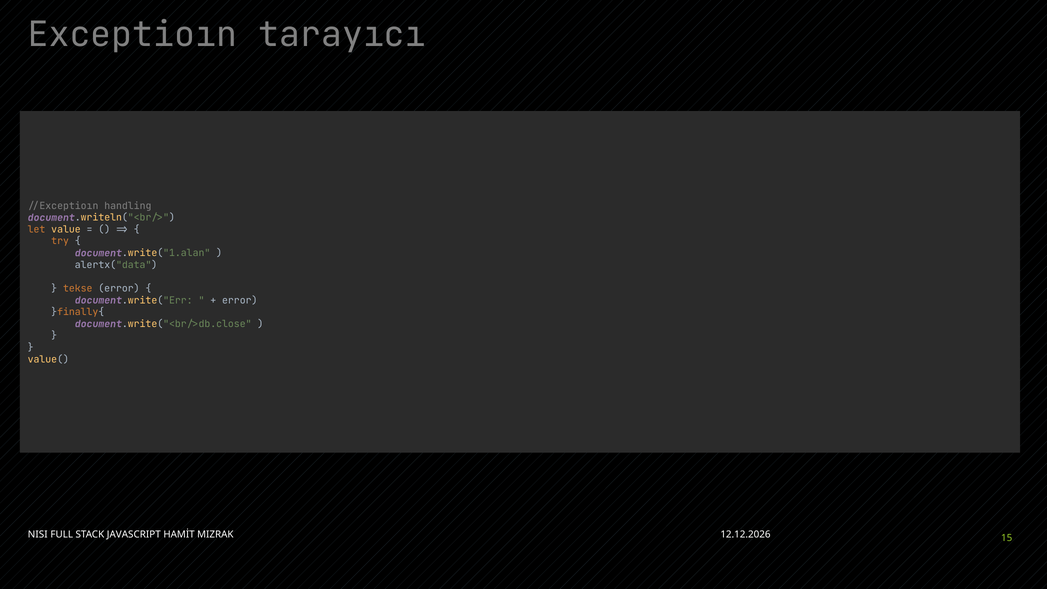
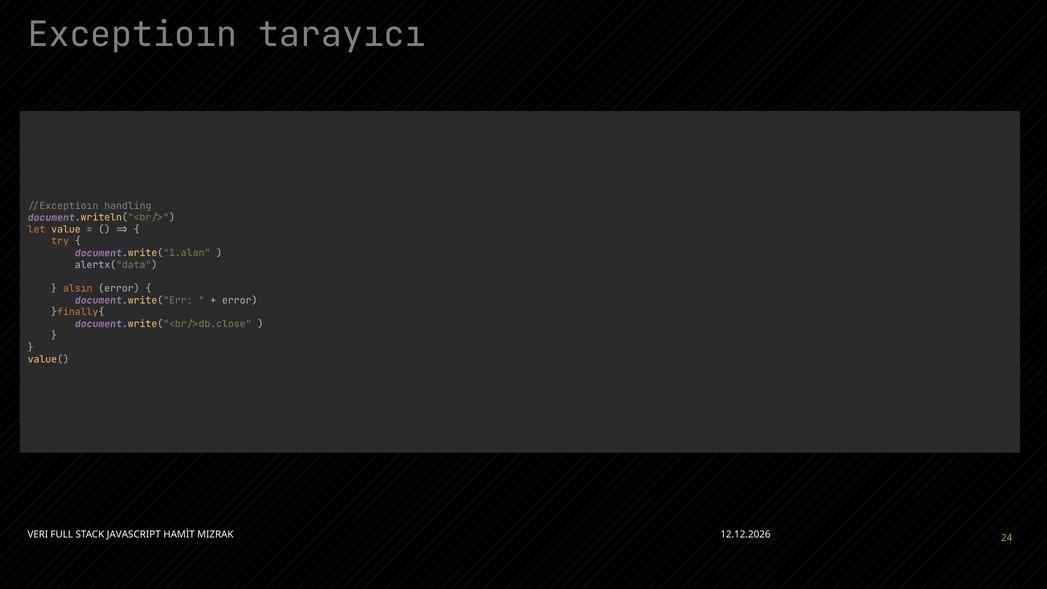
tekse: tekse -> alsın (78, 288)
NISI: NISI -> VERI (38, 534)
15: 15 -> 24 (1007, 538)
